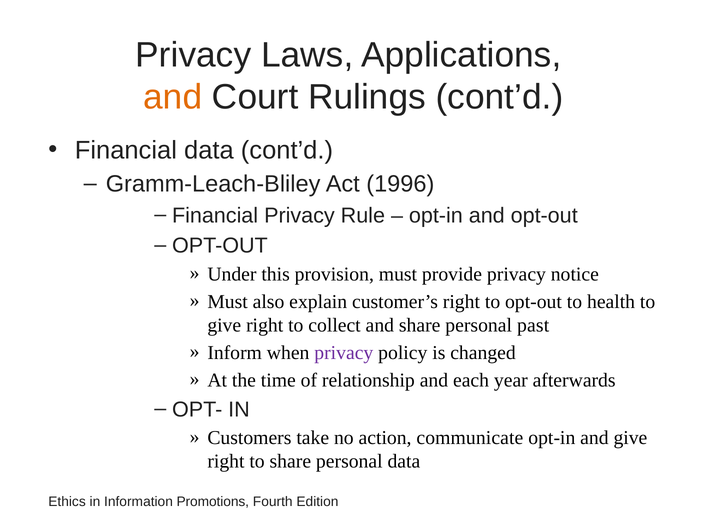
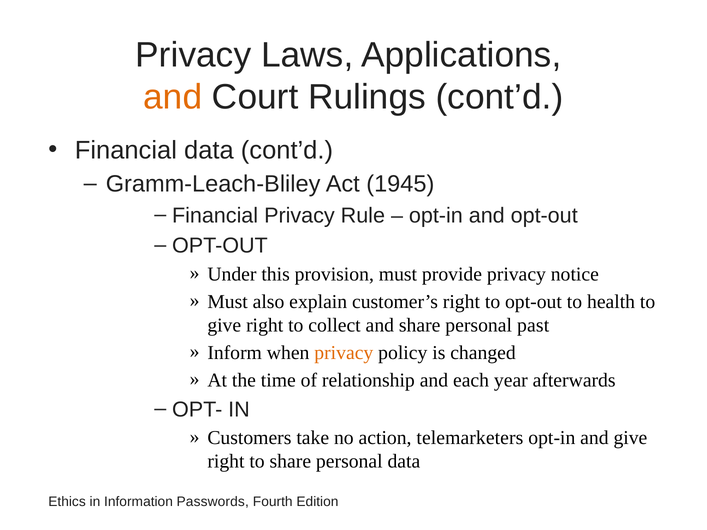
1996: 1996 -> 1945 (400, 184)
privacy colour: purple -> orange (344, 353)
communicate: communicate -> telemarketers (470, 438)
Promotions: Promotions -> Passwords (213, 502)
